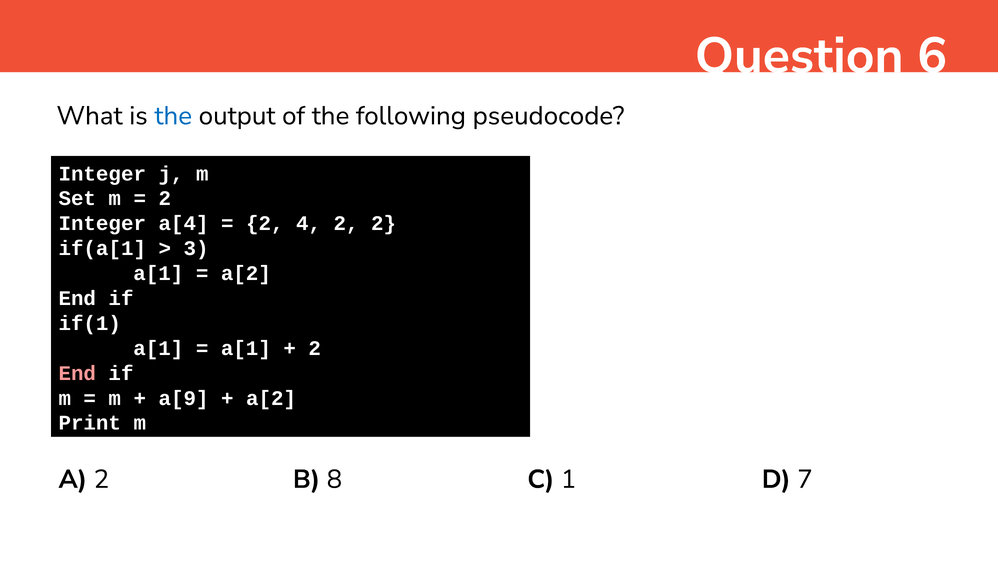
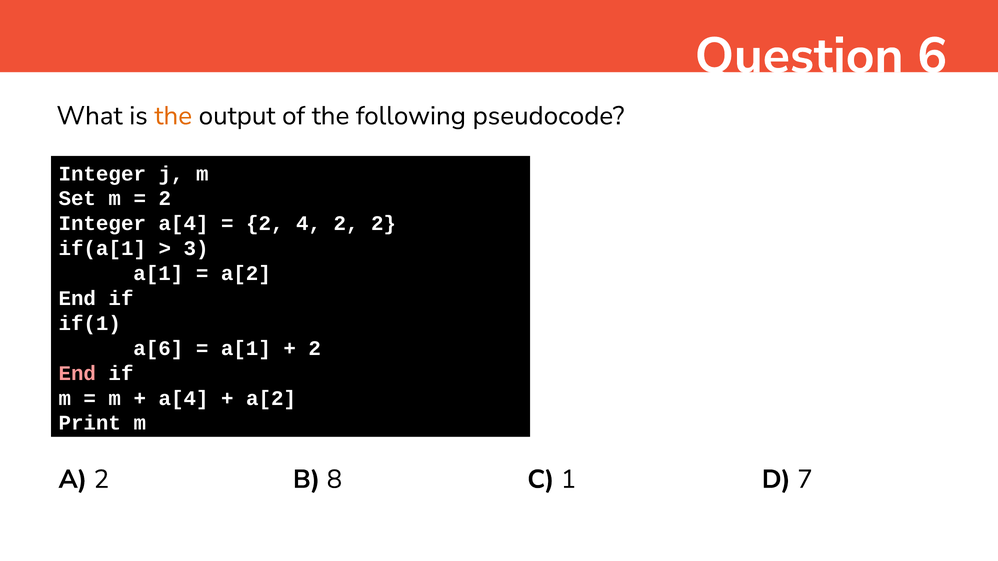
the colour: blue -> orange (173, 116)
a[1: a[1 -> a[6 (158, 348)
a[9: a[9 -> a[4 (184, 398)
